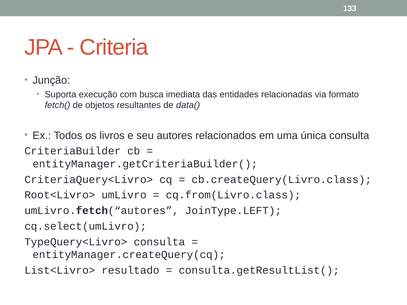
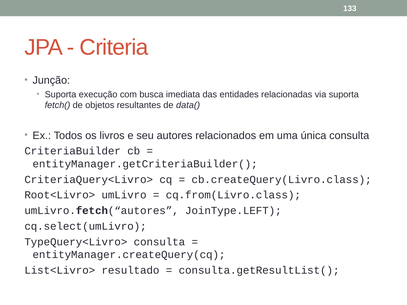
via formato: formato -> suporta (344, 94)
